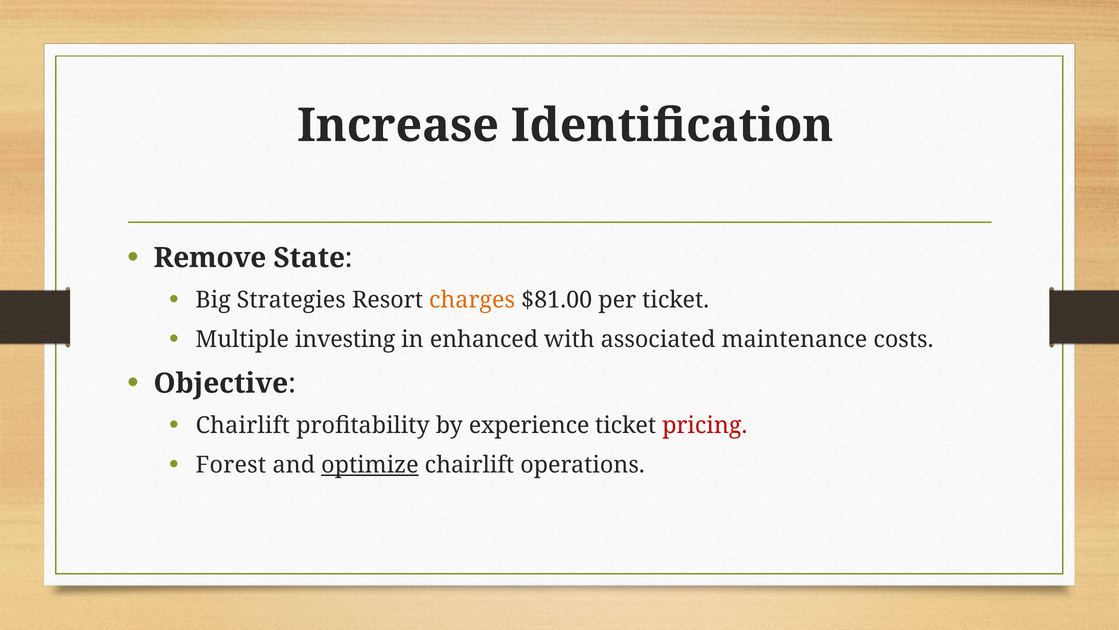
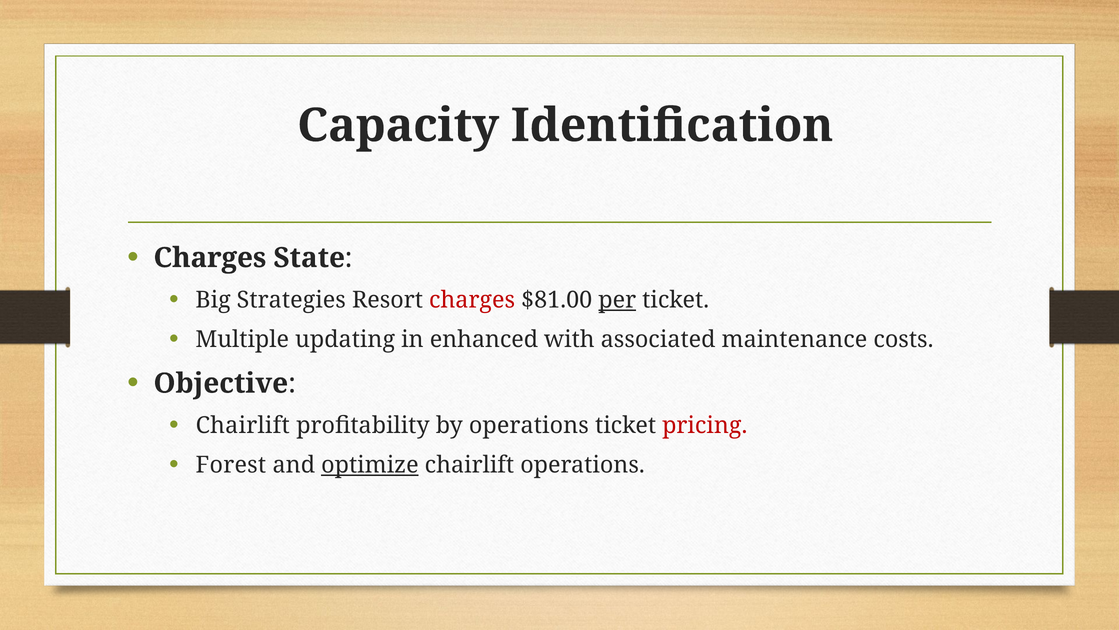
Increase: Increase -> Capacity (398, 126)
Remove: Remove -> Charges (210, 258)
charges colour: orange -> red (472, 300)
per underline: none -> present (617, 300)
investing: investing -> updating (345, 339)
by experience: experience -> operations (529, 425)
